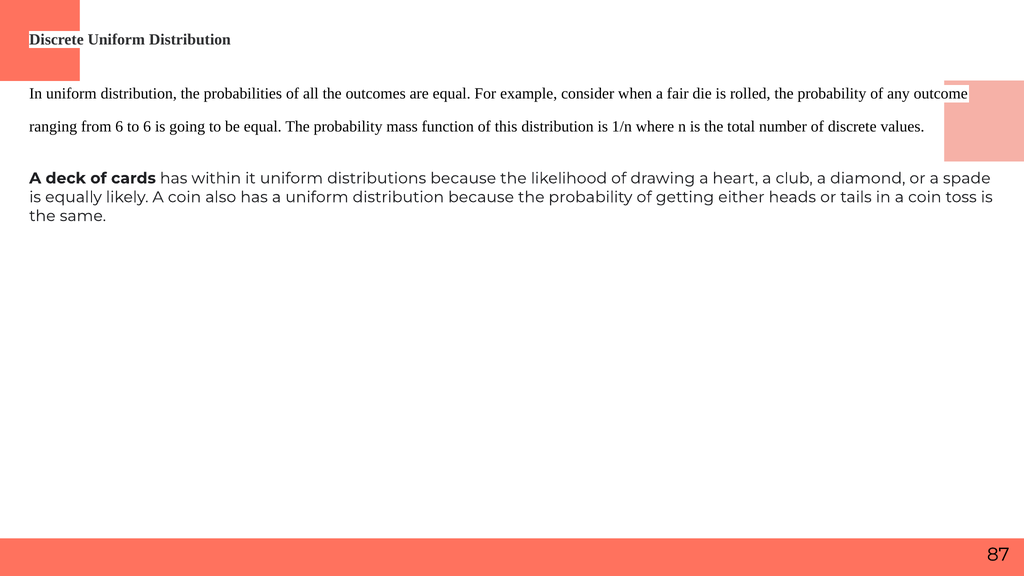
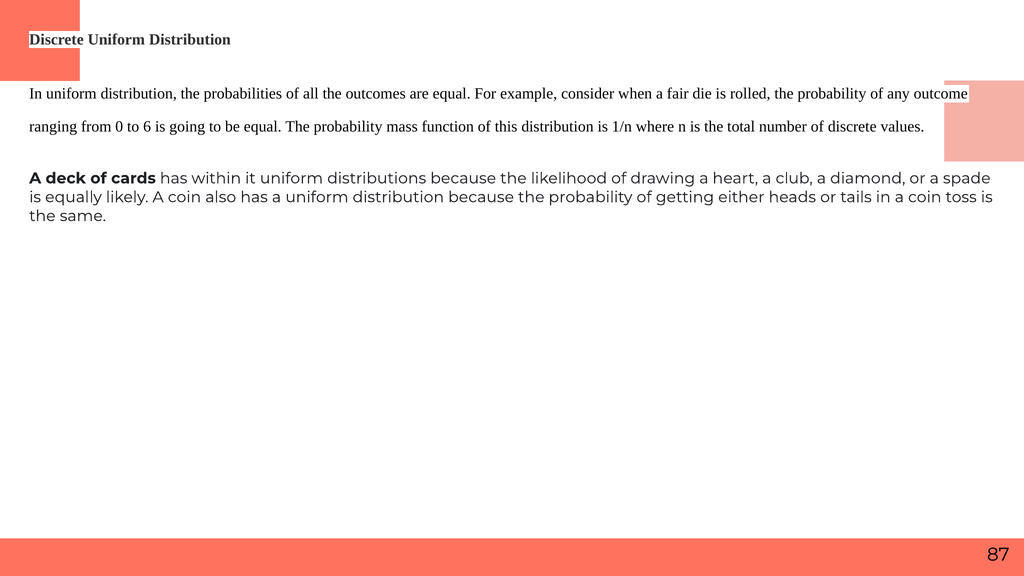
from 6: 6 -> 0 (119, 127)
